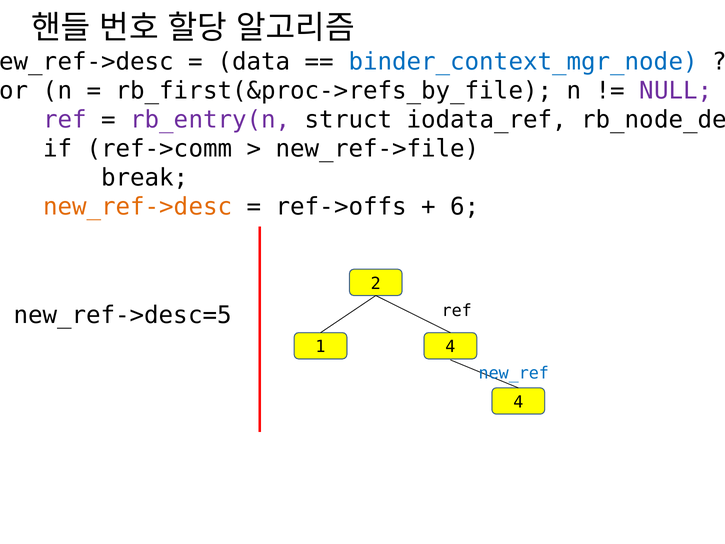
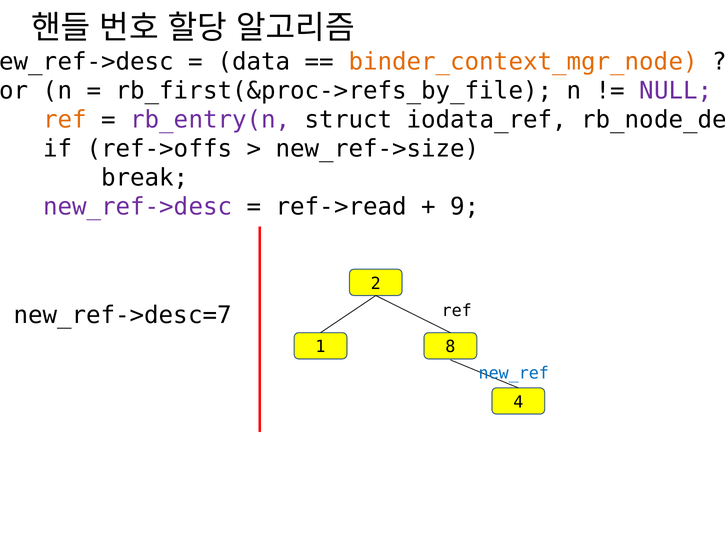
binder_context_mgr_node colour: blue -> orange (523, 62)
ref colour: purple -> orange (65, 120)
ref->comm: ref->comm -> ref->offs (159, 149)
new_ref->file: new_ref->file -> new_ref->size (378, 149)
new_ref->desc colour: orange -> purple (138, 207)
ref->offs: ref->offs -> ref->read (341, 207)
6: 6 -> 9 (465, 207)
new_ref->desc=5: new_ref->desc=5 -> new_ref->desc=7 (123, 315)
1 4: 4 -> 8 (450, 347)
